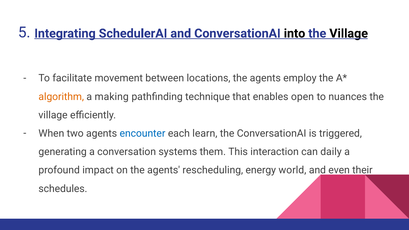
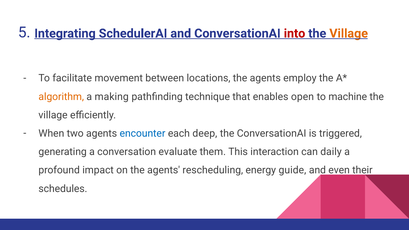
into colour: black -> red (295, 33)
Village colour: black -> orange (349, 33)
nuances: nuances -> machine (348, 97)
learn: learn -> deep (205, 133)
systems: systems -> evaluate (178, 152)
world: world -> guide (292, 170)
